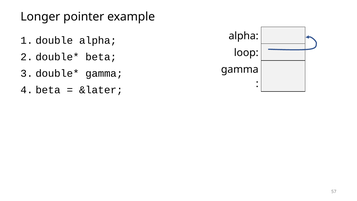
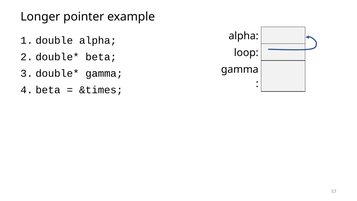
&later: &later -> &times (101, 90)
